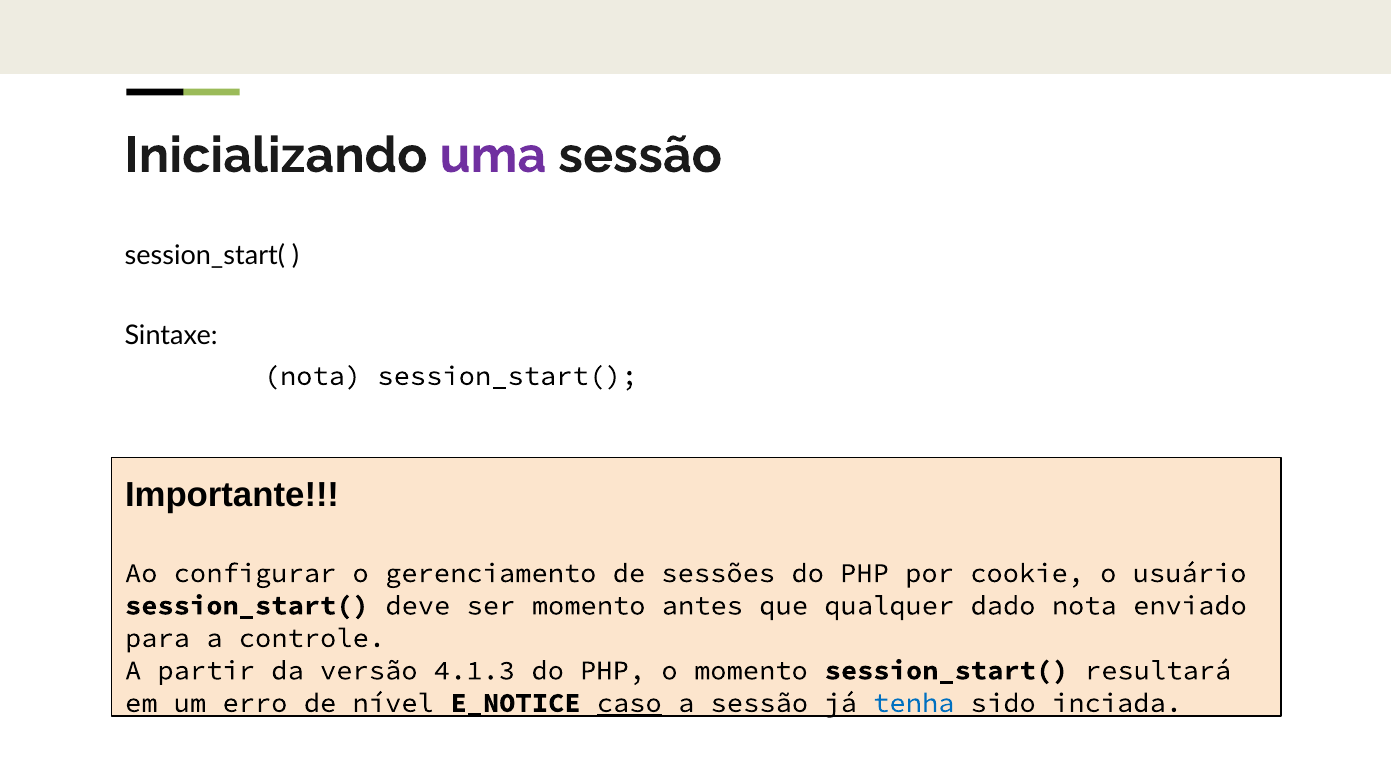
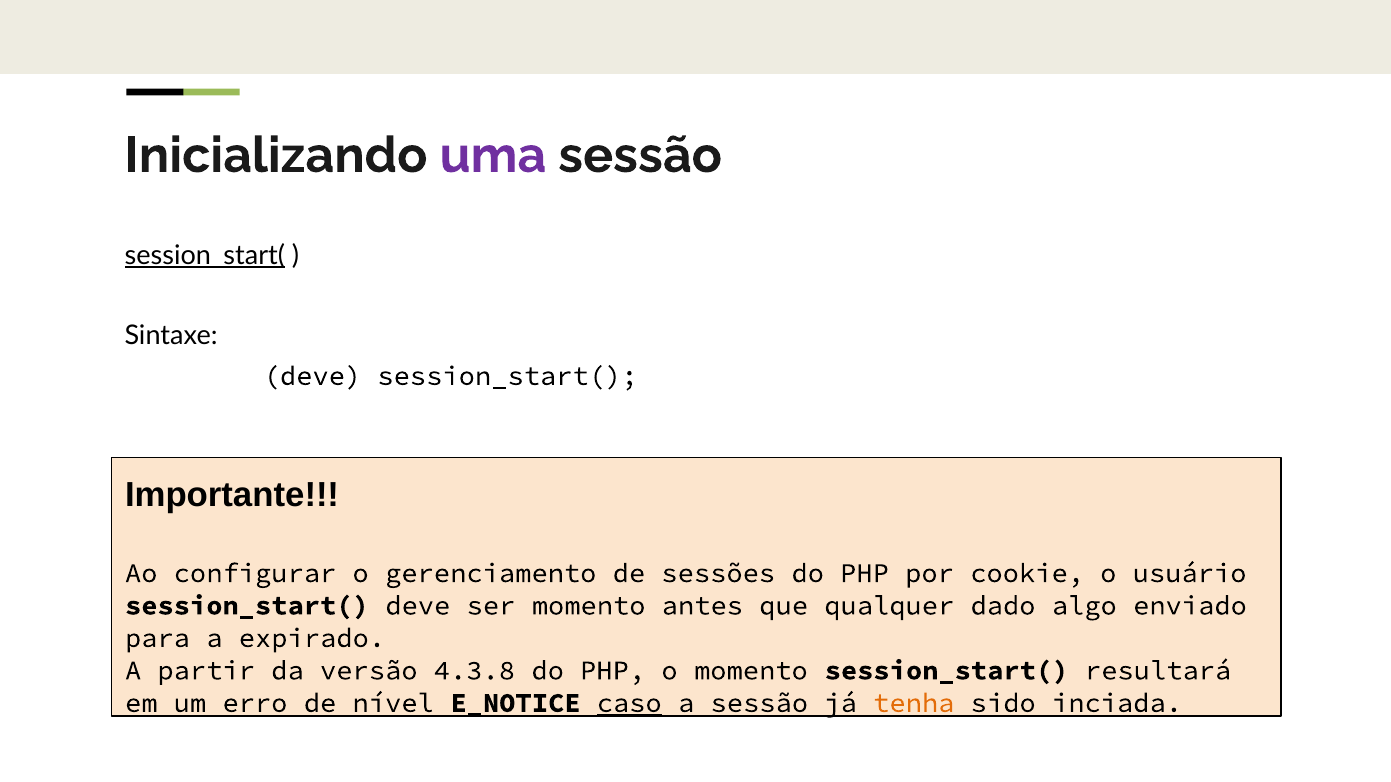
session_start( underline: none -> present (205, 256)
nota: nota -> deve (312, 376)
dado nota: nota -> algo (1084, 606)
controle: controle -> expirado (312, 638)
4.1.3: 4.1.3 -> 4.3.8 (474, 671)
tenha colour: blue -> orange (914, 703)
